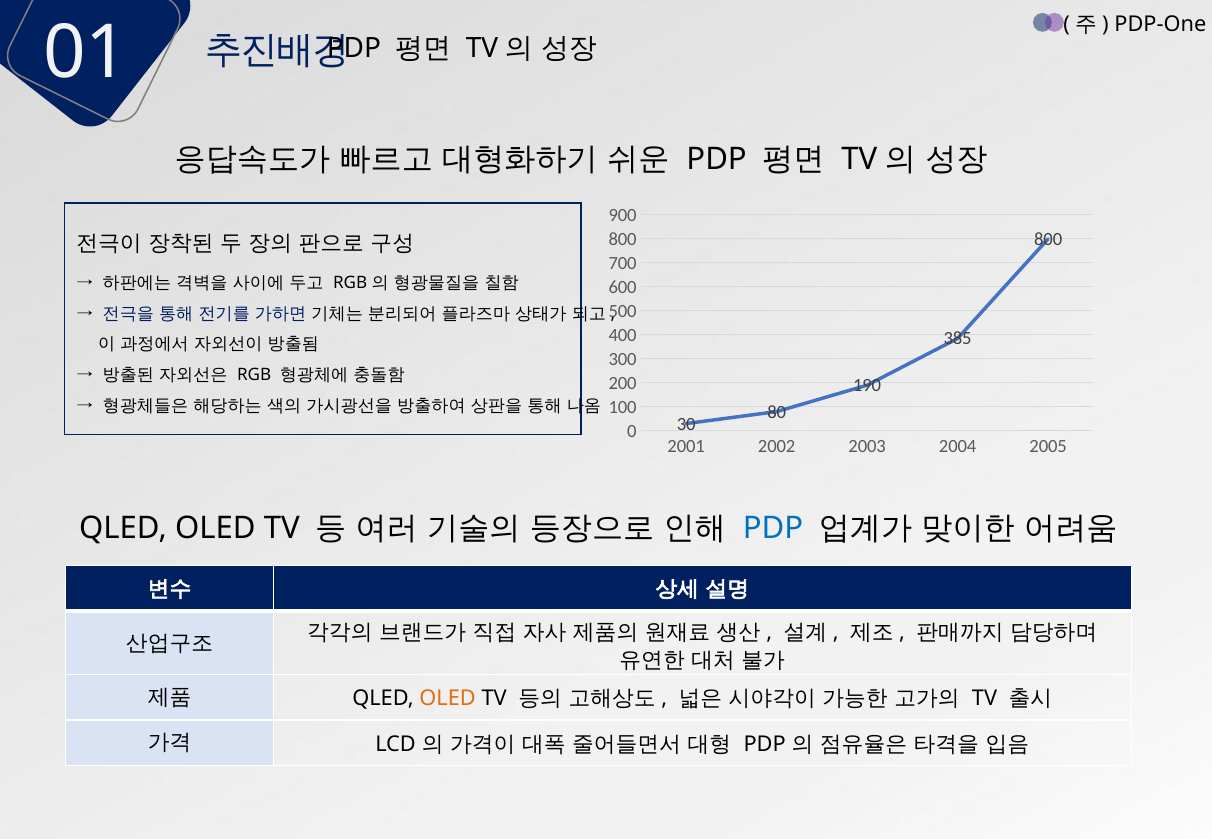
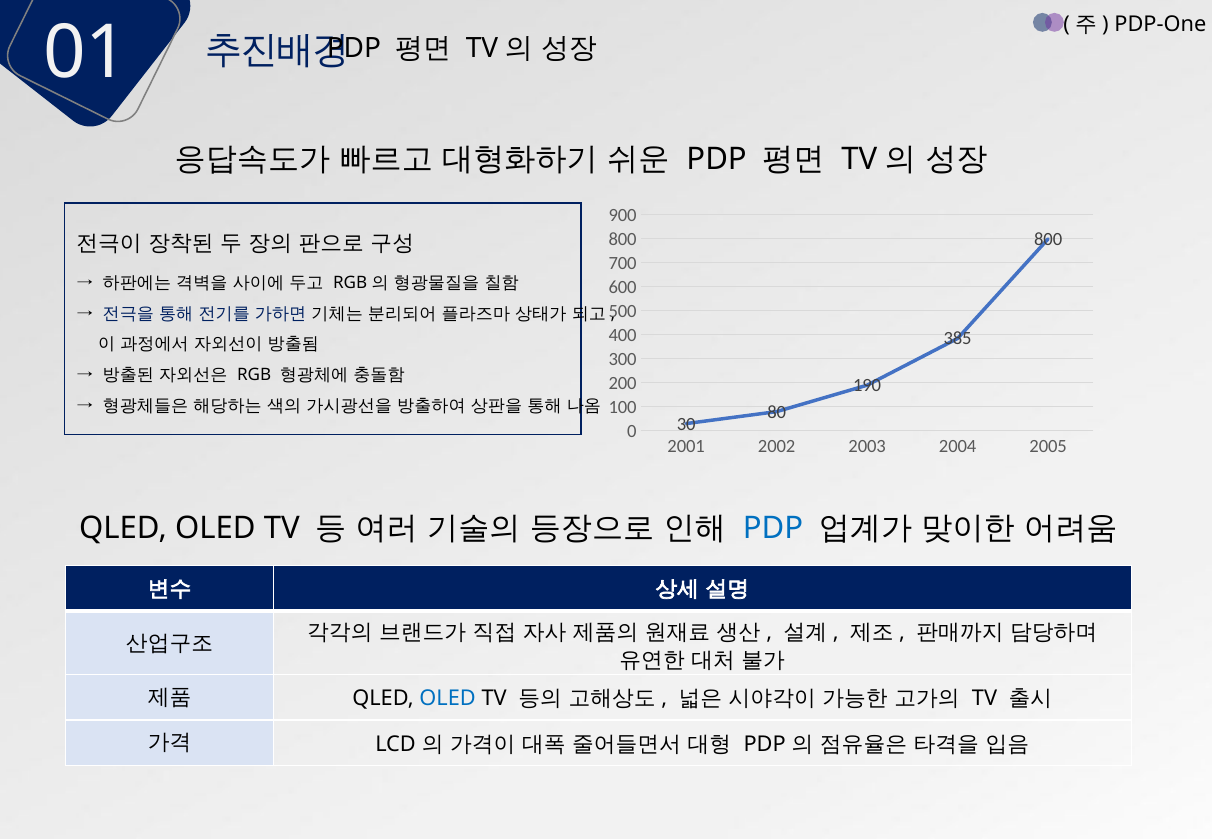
OLED colour: orange -> blue (448, 699)
